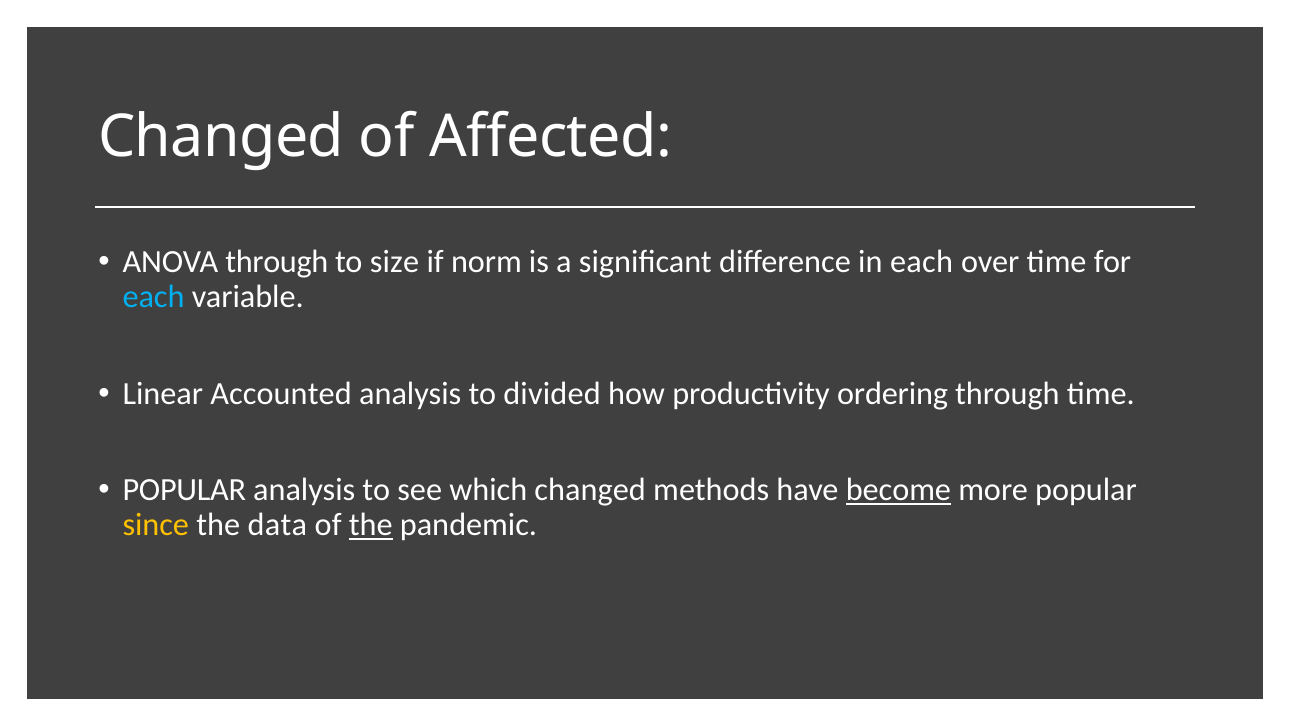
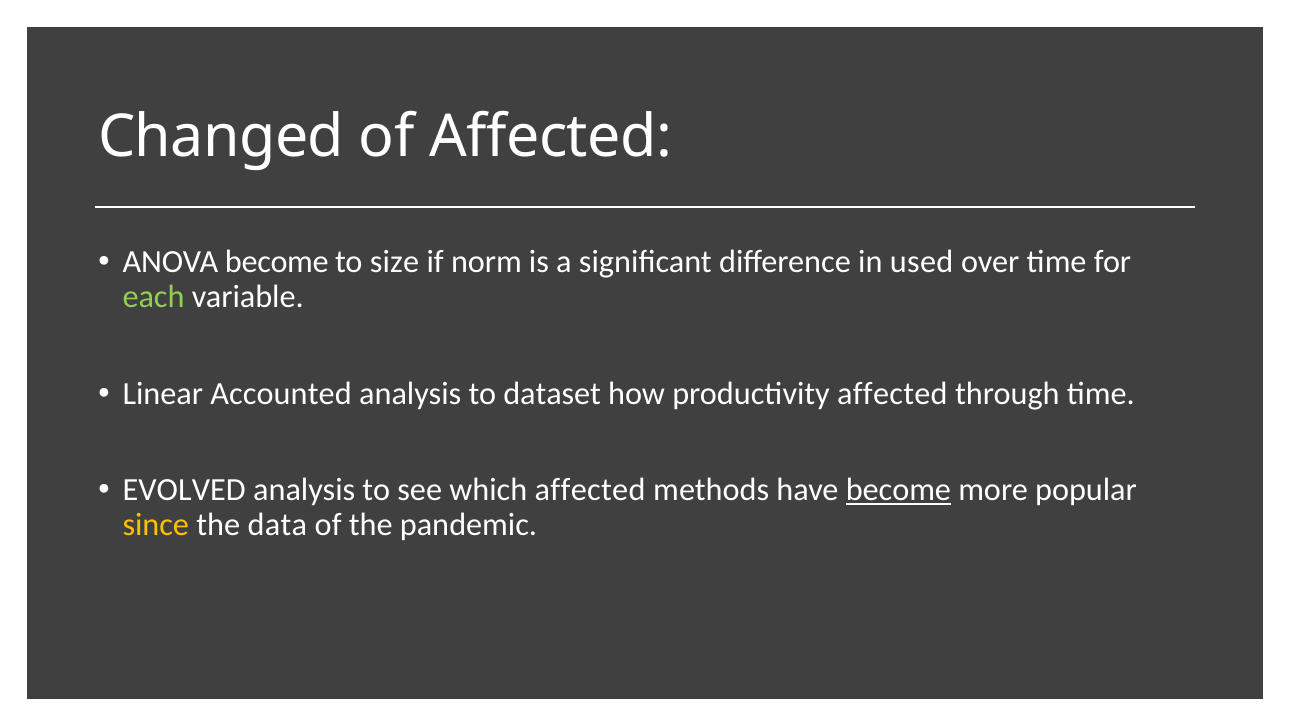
ANOVA through: through -> become (277, 262)
in each: each -> used (922, 262)
each colour: light blue -> light green (154, 297)
divided: divided -> dataset (552, 393)
productivity ordering: ordering -> affected (892, 393)
POPULAR: POPULAR -> EVOLVED (184, 490)
which changed: changed -> affected (590, 490)
the underline: present -> none (371, 525)
